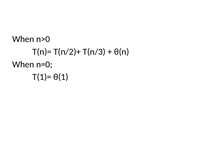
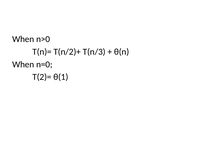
T(1)=: T(1)= -> T(2)= (42, 77)
